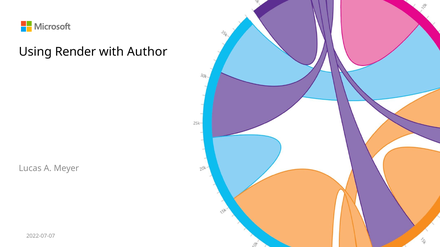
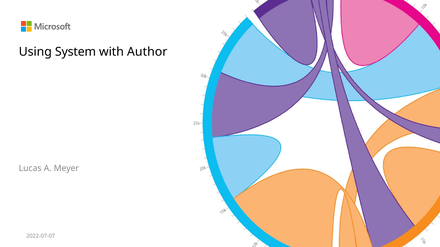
Render: Render -> System (76, 52)
